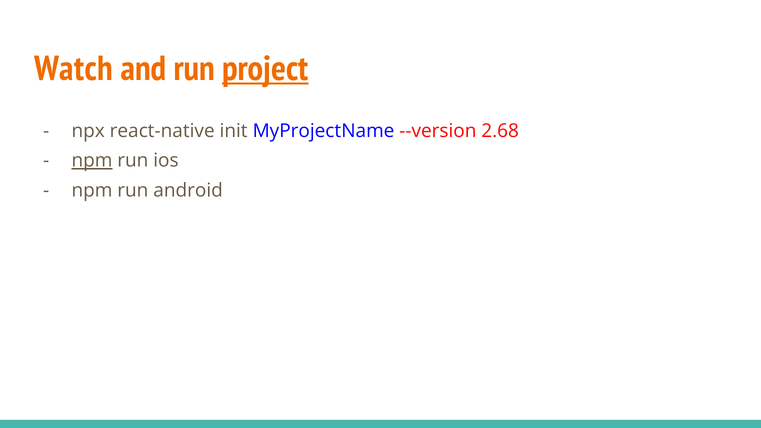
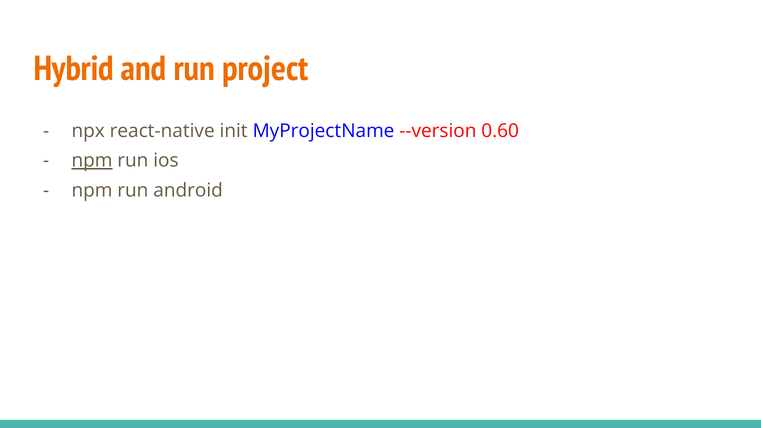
Watch: Watch -> Hybrid (74, 69)
project underline: present -> none (265, 69)
2.68: 2.68 -> 0.60 (500, 131)
